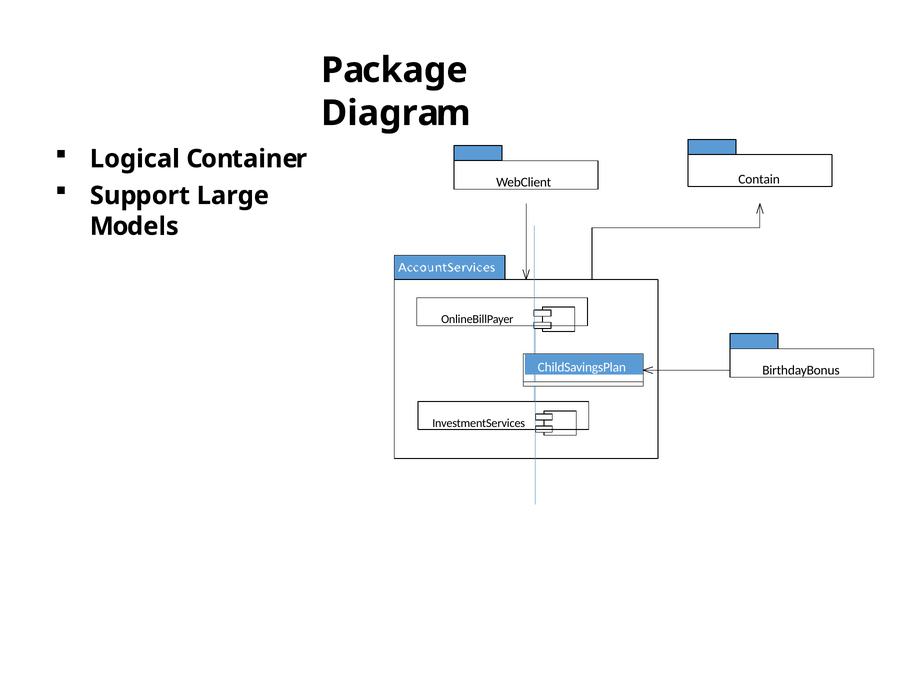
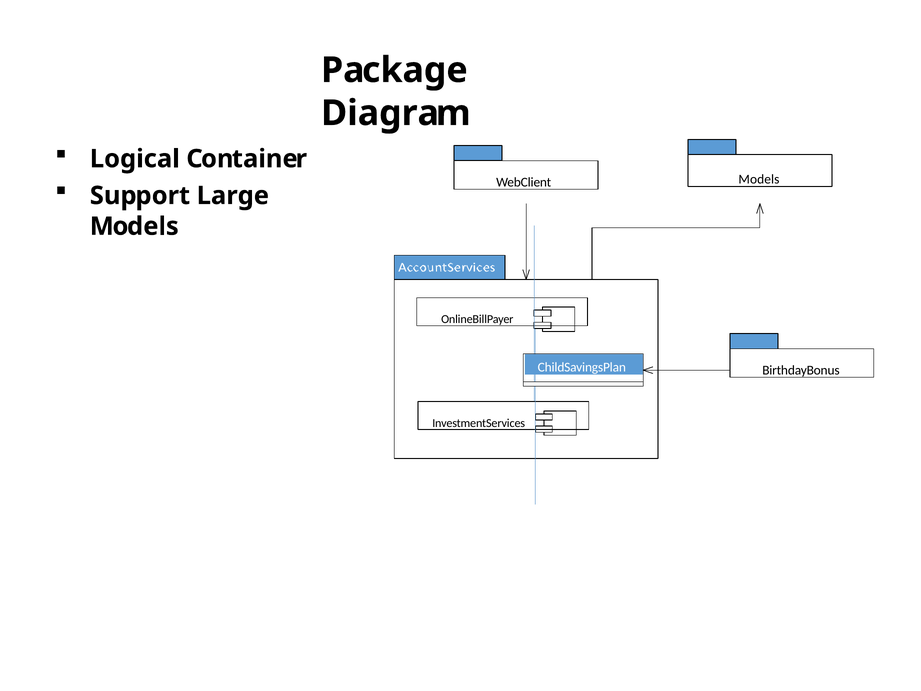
Contain: Contain -> Models (759, 179)
